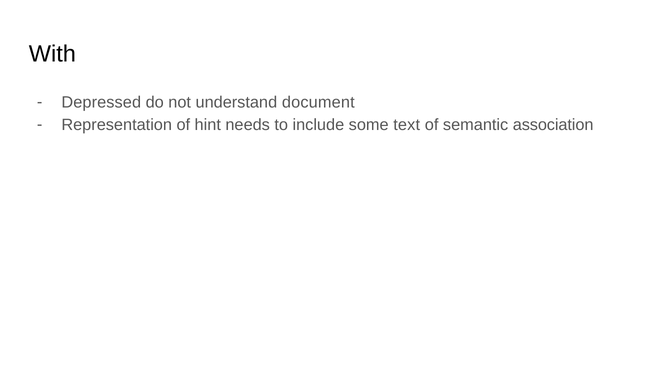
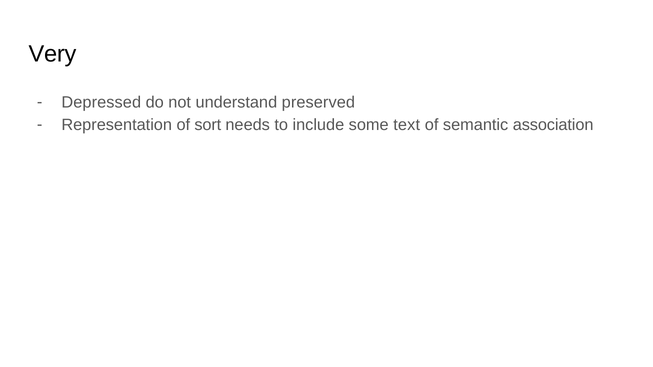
With: With -> Very (52, 54)
document: document -> preserved (318, 103)
hint: hint -> sort (208, 125)
